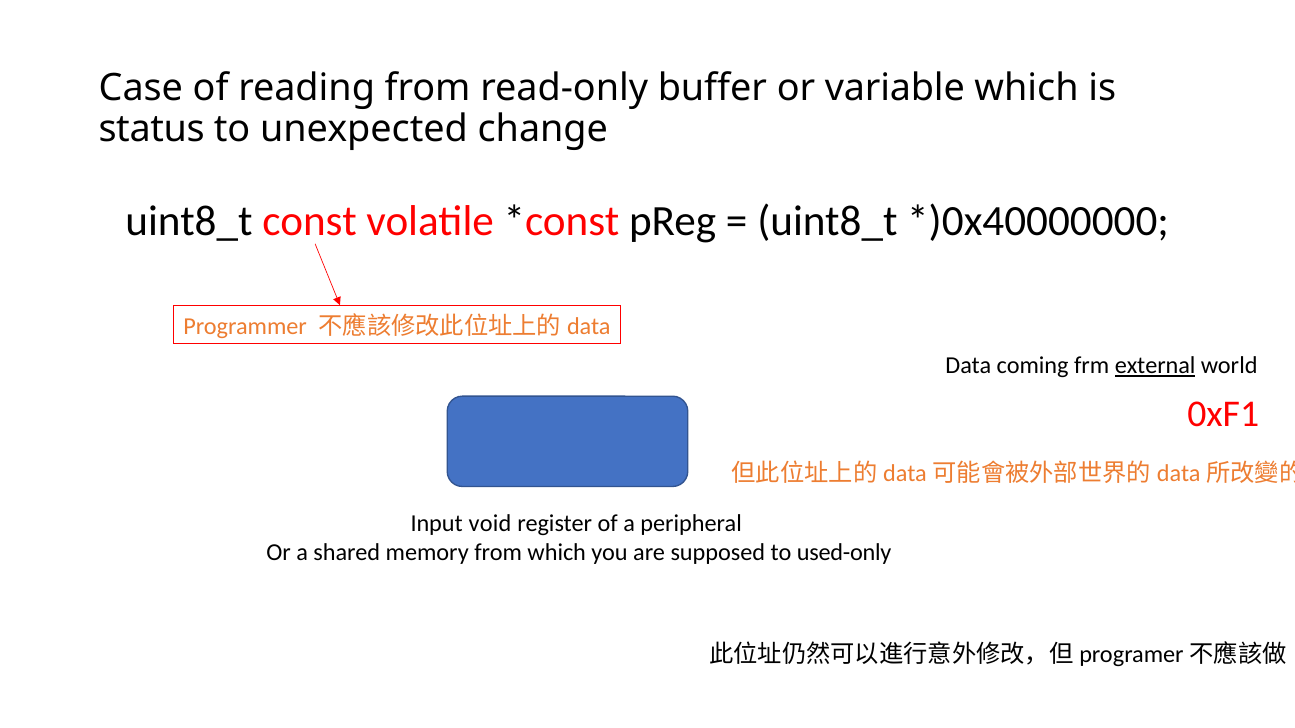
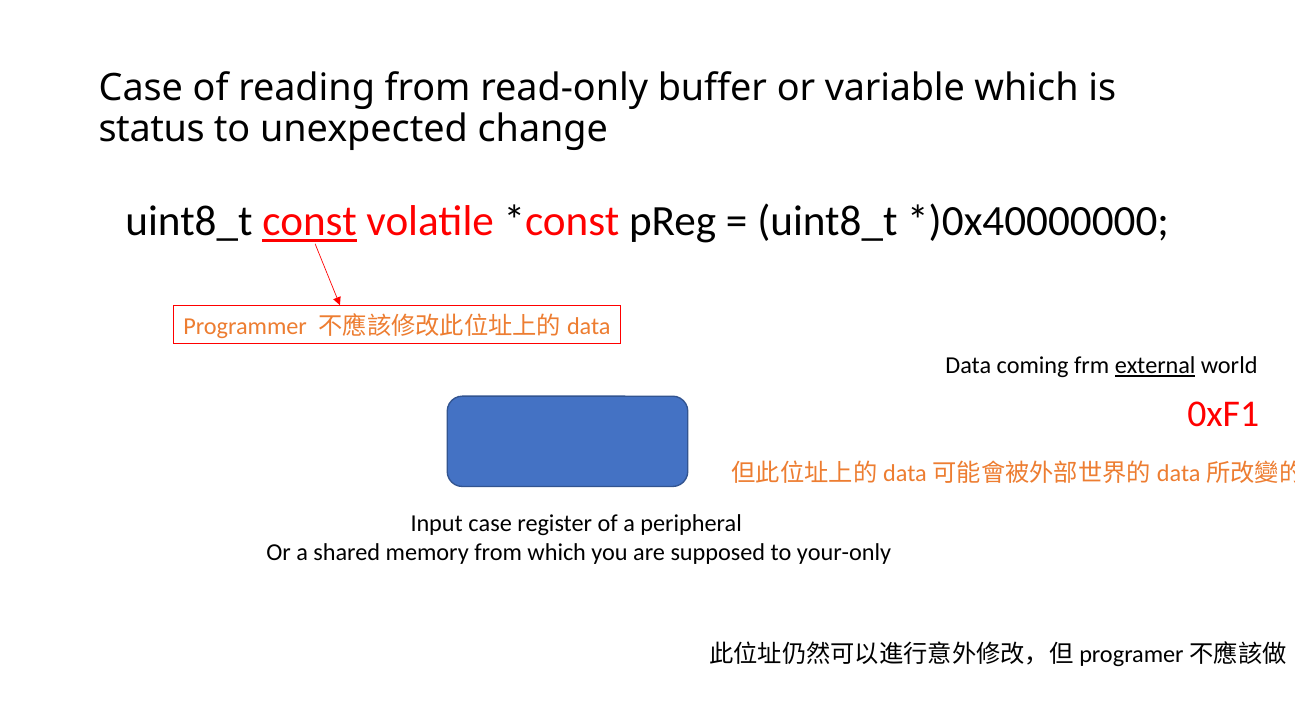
const underline: none -> present (310, 222)
Input void: void -> case (490, 524)
used-only: used-only -> your-only (844, 553)
